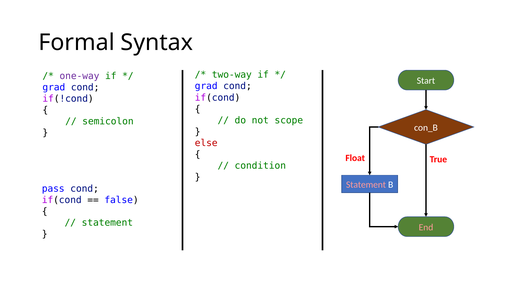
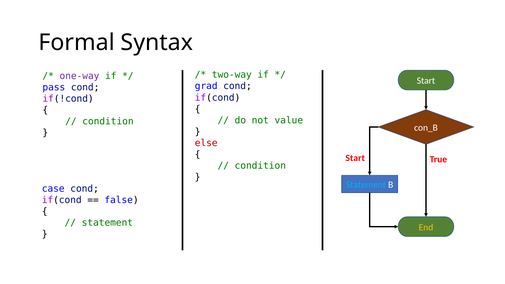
grad: grad -> pass (54, 87)
scope: scope -> value (289, 120)
semicolon: semicolon -> condition (108, 122)
Float: Float -> Start (355, 158)
Statement colour: pink -> light blue (366, 185)
pass: pass -> case (53, 189)
End colour: pink -> yellow (426, 227)
